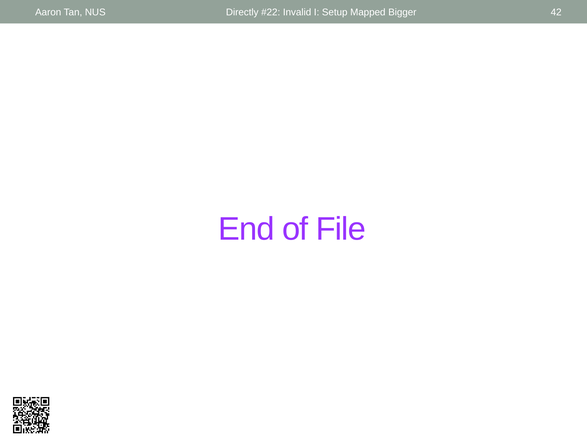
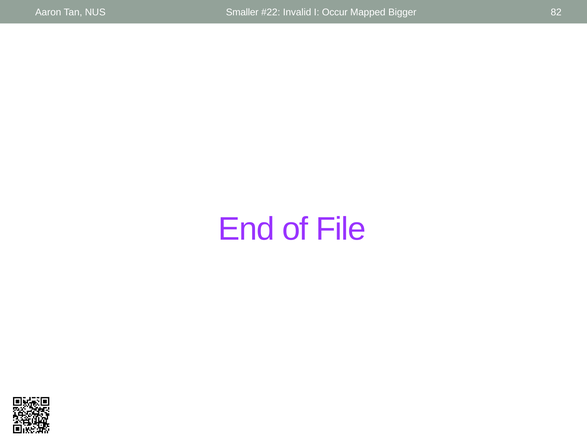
Directly: Directly -> Smaller (242, 12)
Setup: Setup -> Occur (335, 12)
42: 42 -> 82 (556, 12)
